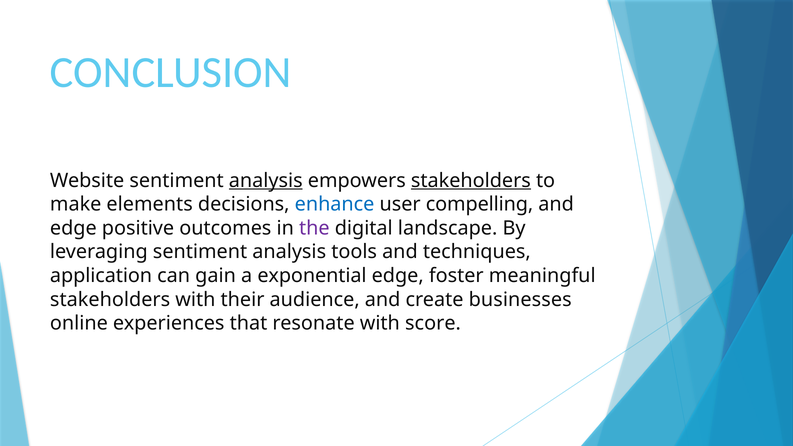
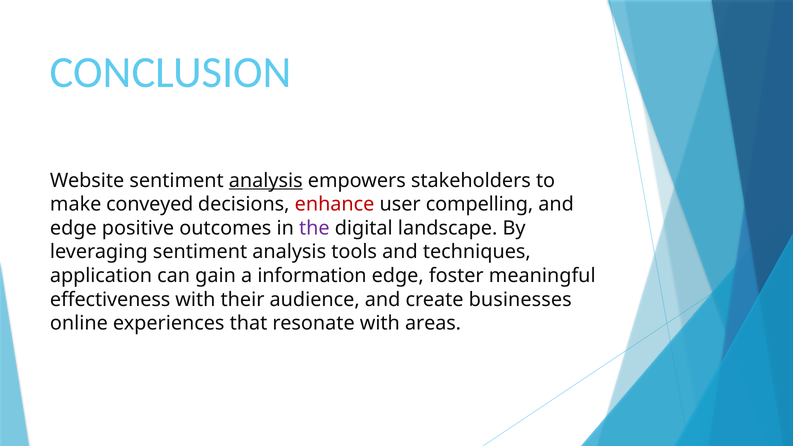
stakeholders underline: present -> none (471, 181)
elements: elements -> conveyed (150, 204)
enhance colour: blue -> red (335, 204)
exponential: exponential -> information (312, 276)
stakeholders: stakeholders -> effectiveness (110, 300)
score: score -> areas (433, 323)
